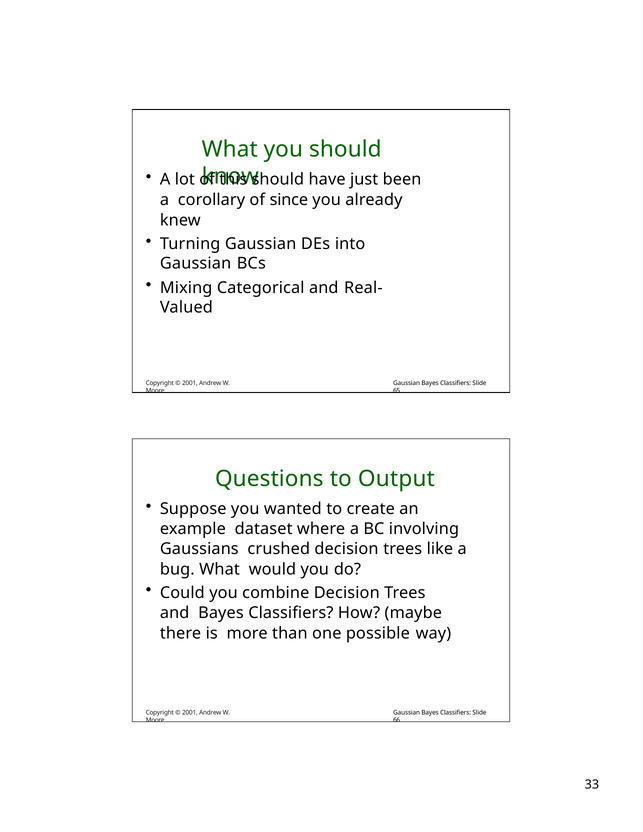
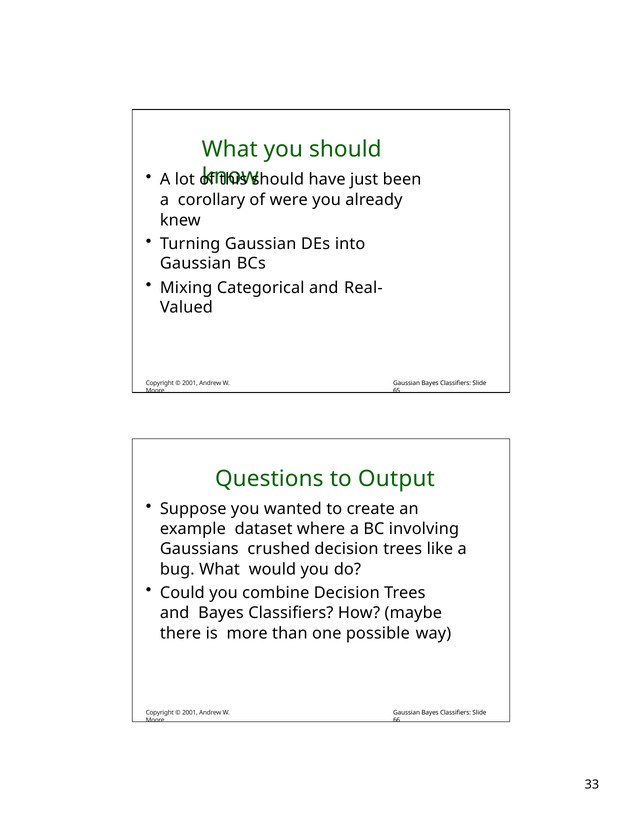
since: since -> were (289, 200)
